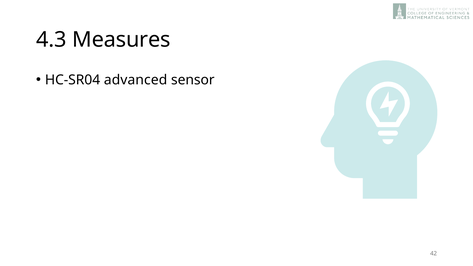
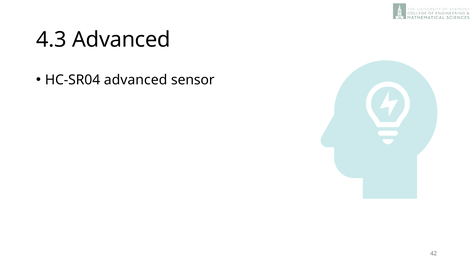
4.3 Measures: Measures -> Advanced (121, 40)
